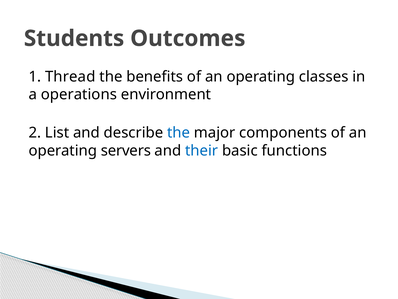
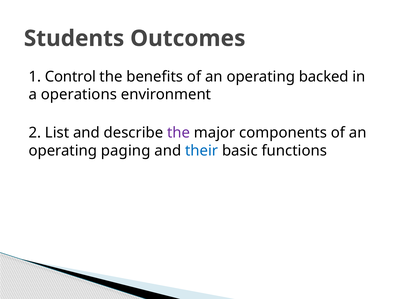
Thread: Thread -> Control (70, 76)
classes: classes -> backed (324, 76)
the colour: blue -> purple (179, 132)
servers: servers -> paging (126, 150)
